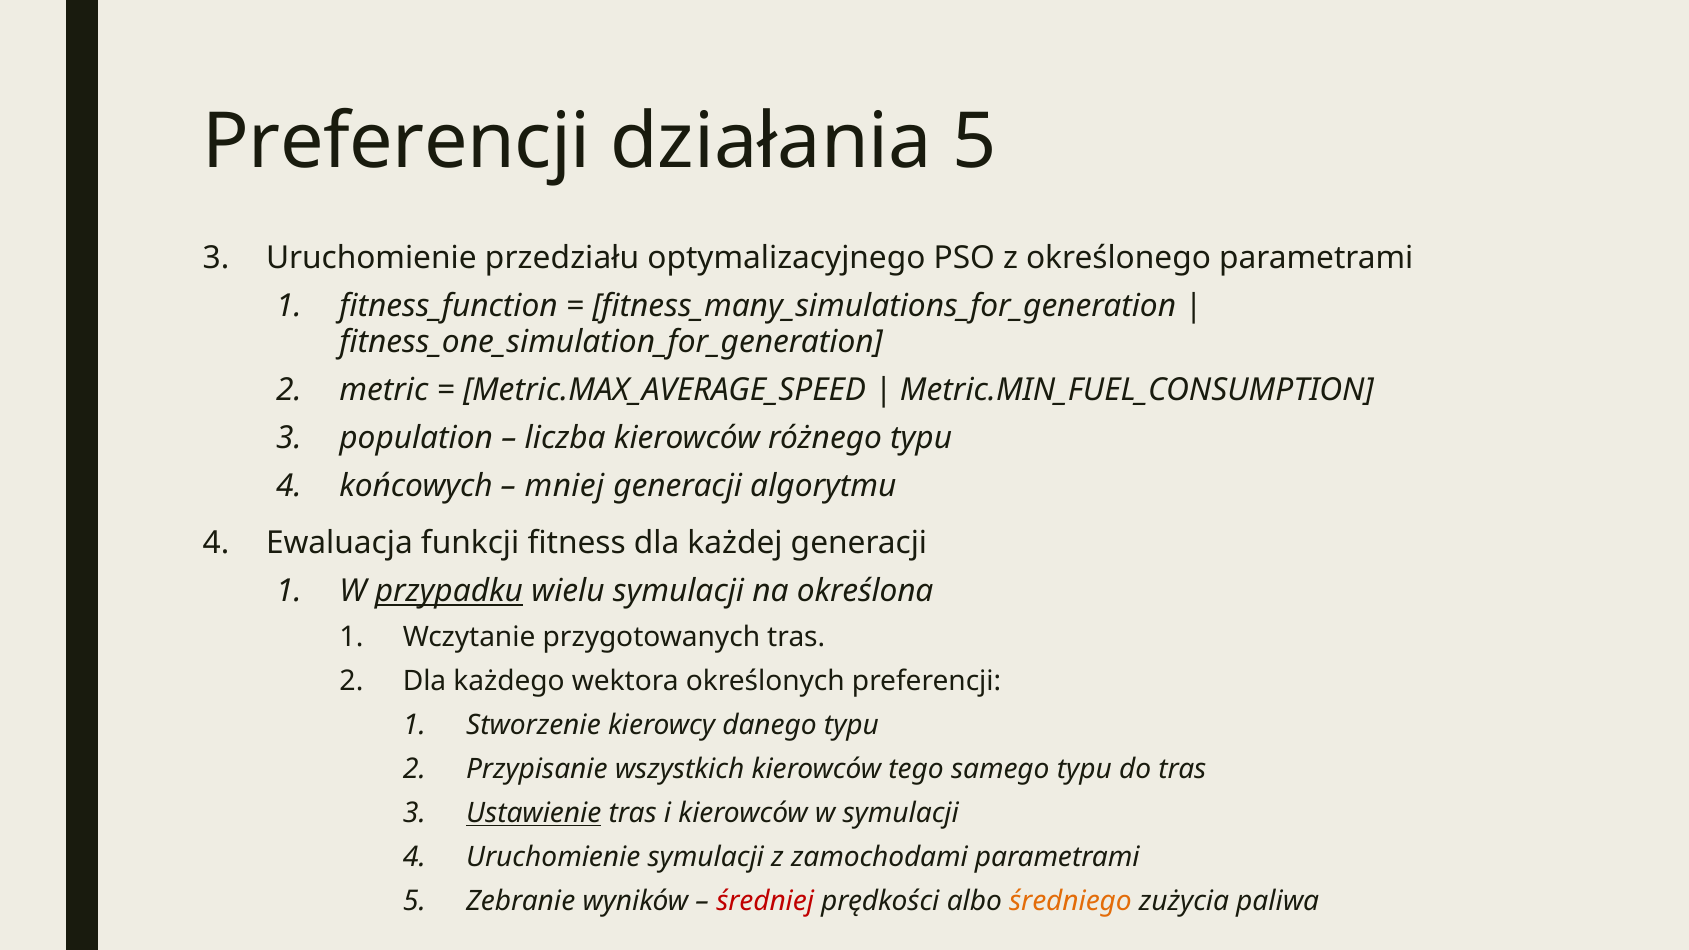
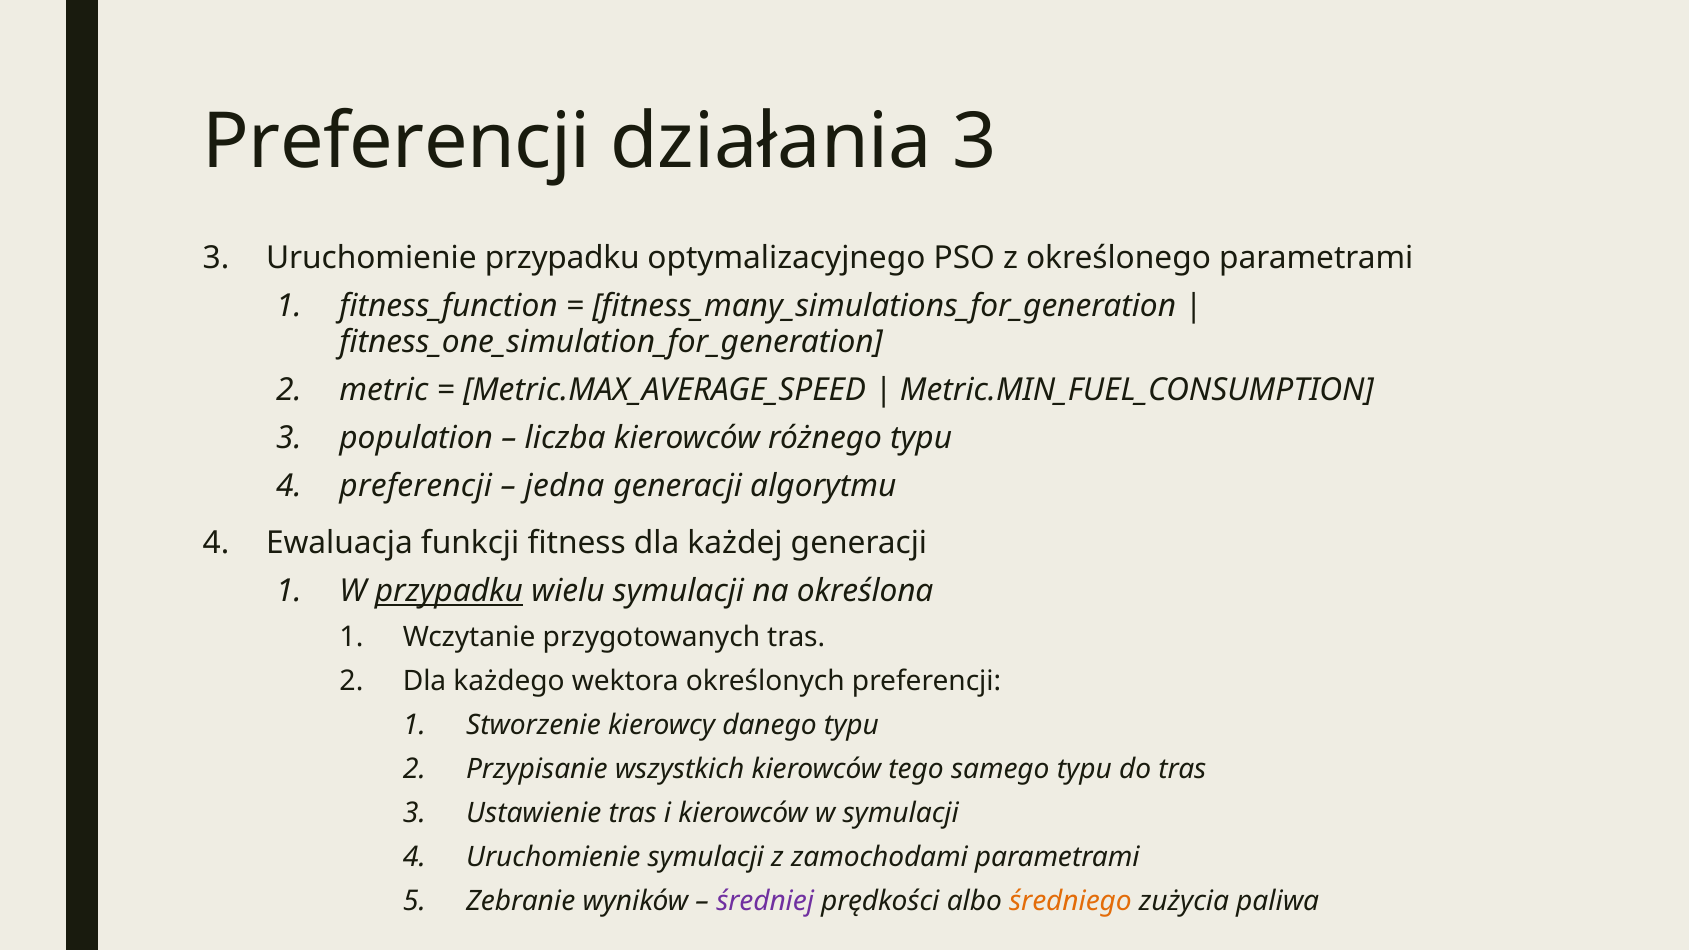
działania 5: 5 -> 3 (974, 142)
Uruchomienie przedziału: przedziału -> przypadku (562, 258)
końcowych: końcowych -> preferencji (416, 486)
mniej: mniej -> jedna (564, 486)
Ustawienie underline: present -> none (534, 813)
średniej colour: red -> purple (765, 901)
